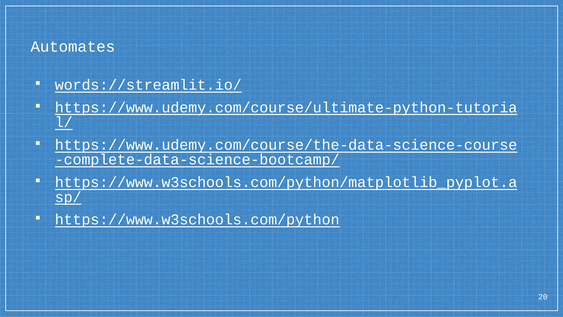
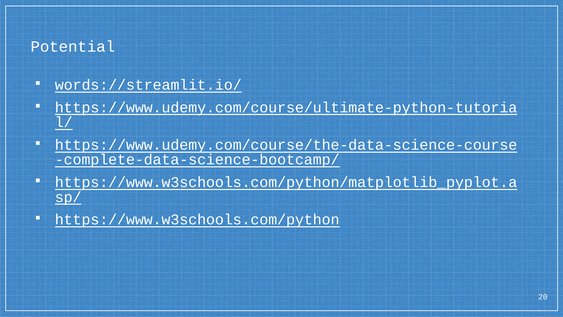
Automates: Automates -> Potential (73, 47)
